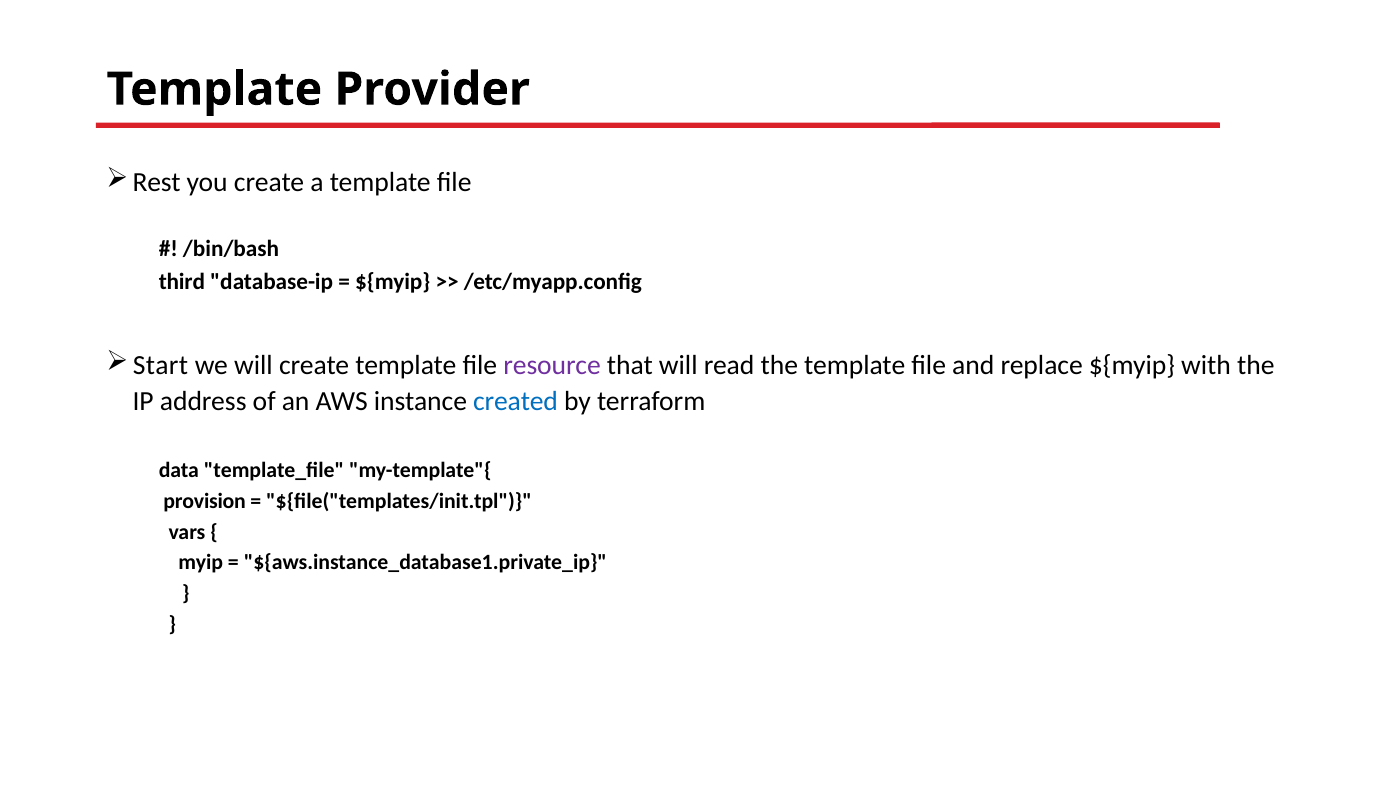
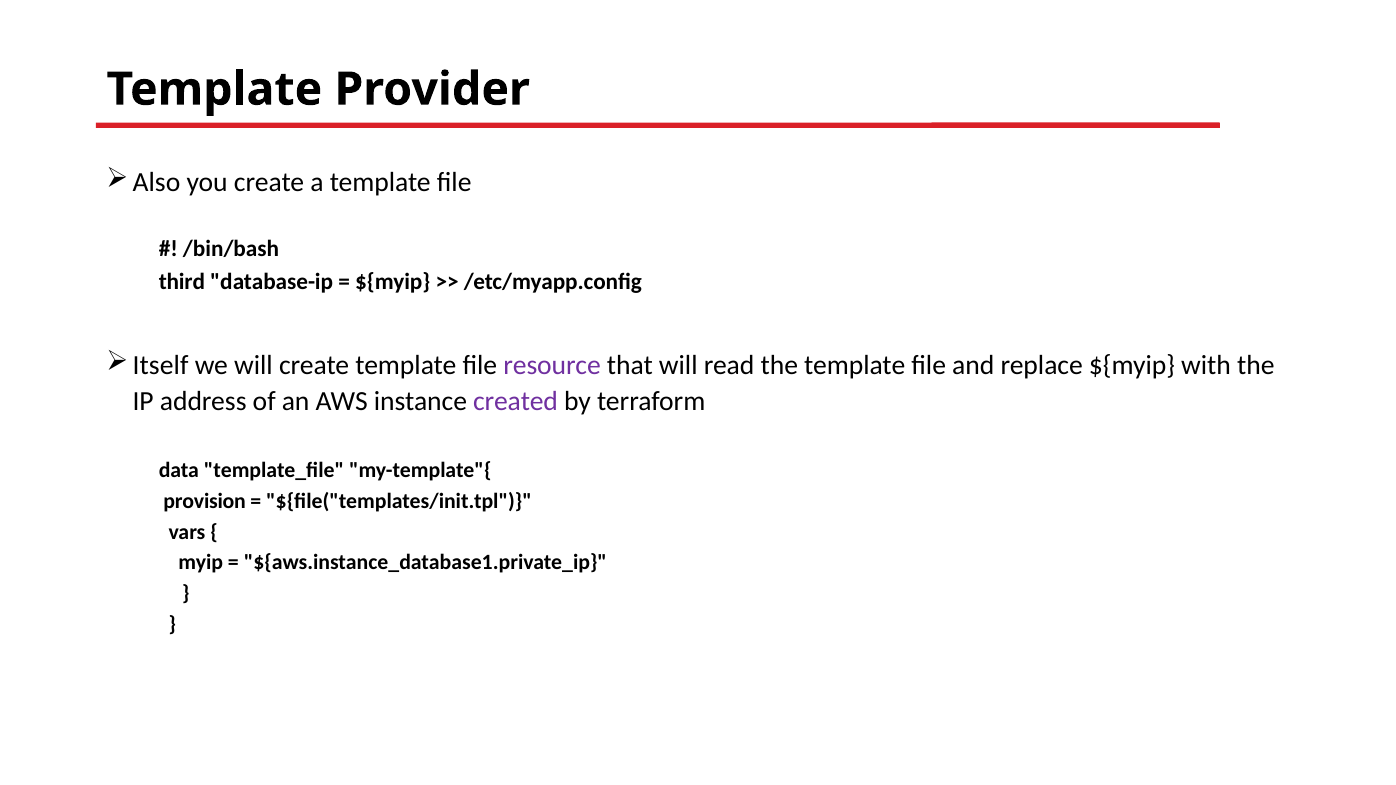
Rest: Rest -> Also (156, 183)
Start: Start -> Itself (161, 366)
created colour: blue -> purple (516, 402)
